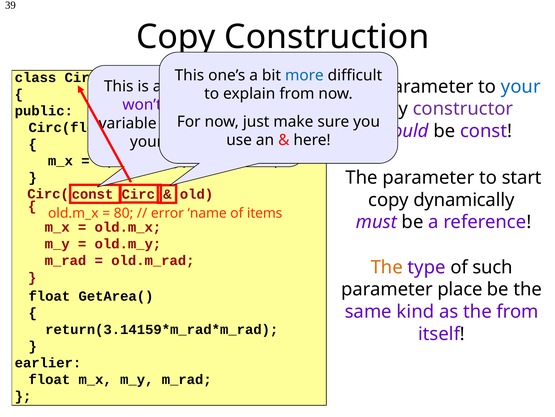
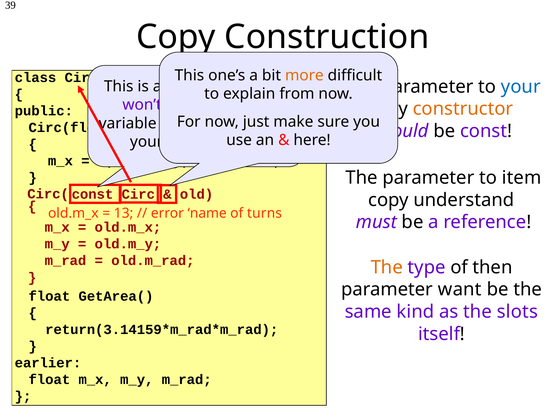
more colour: blue -> orange (304, 75)
constructor colour: purple -> orange (463, 109)
start: start -> item (522, 177)
dynamically: dynamically -> understand (464, 200)
80: 80 -> 13 (124, 213)
items: items -> turns (265, 213)
such: such -> then (493, 267)
place: place -> want (460, 289)
the from: from -> slots (517, 311)
